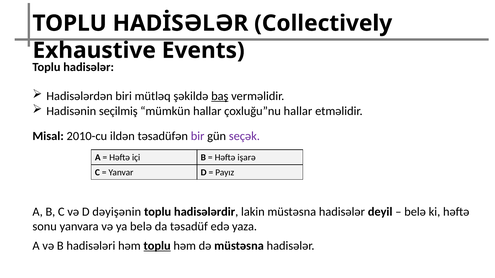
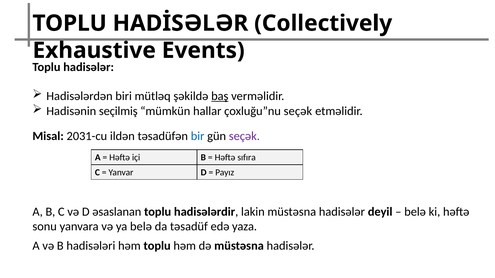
çoxluğu”nu hallar: hallar -> seçək (298, 111)
2010-cu: 2010-cu -> 2031-cu (87, 136)
bir colour: purple -> blue (198, 136)
işarə: işarə -> sıfıra (247, 158)
dəyişənin: dəyişənin -> əsaslanan (117, 212)
toplu underline: present -> none (157, 246)
